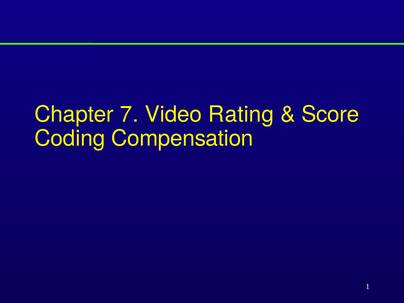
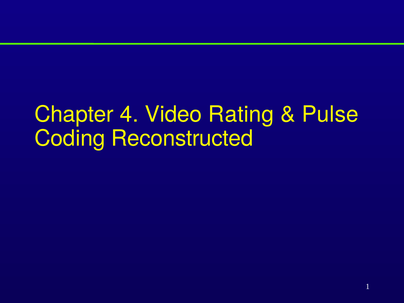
7: 7 -> 4 (129, 114)
Score: Score -> Pulse (330, 114)
Compensation: Compensation -> Reconstructed (182, 139)
